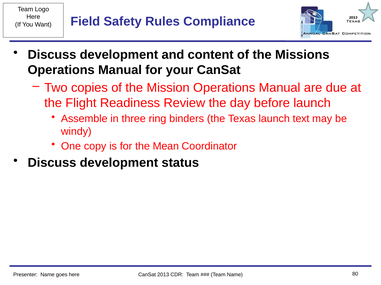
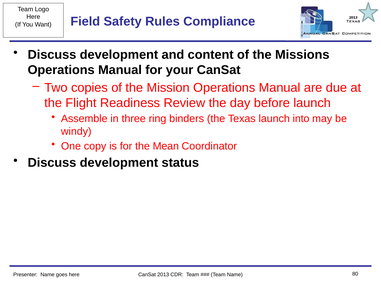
text: text -> into (301, 119)
